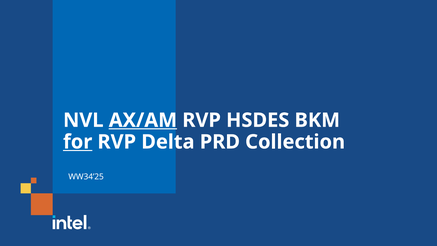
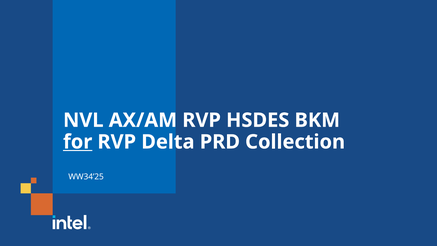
AX/AM underline: present -> none (143, 120)
